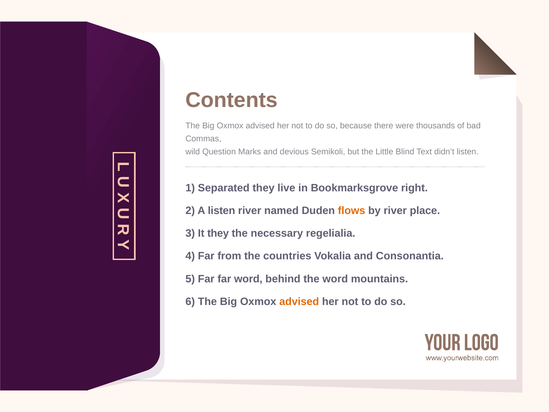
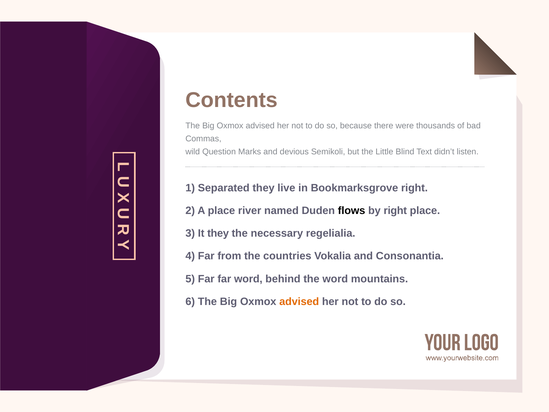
A listen: listen -> place (221, 210)
flows colour: orange -> black (352, 210)
by river: river -> right (395, 210)
